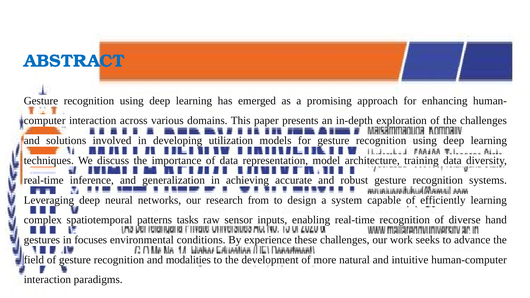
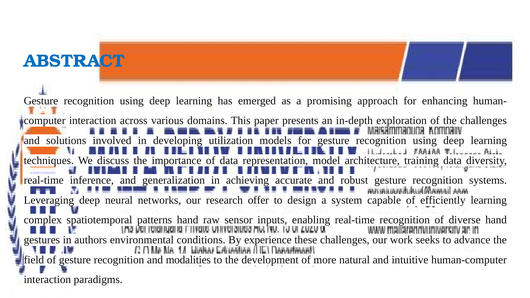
from: from -> offer (258, 200)
patterns tasks: tasks -> hand (188, 220)
focuses: focuses -> authors (91, 240)
